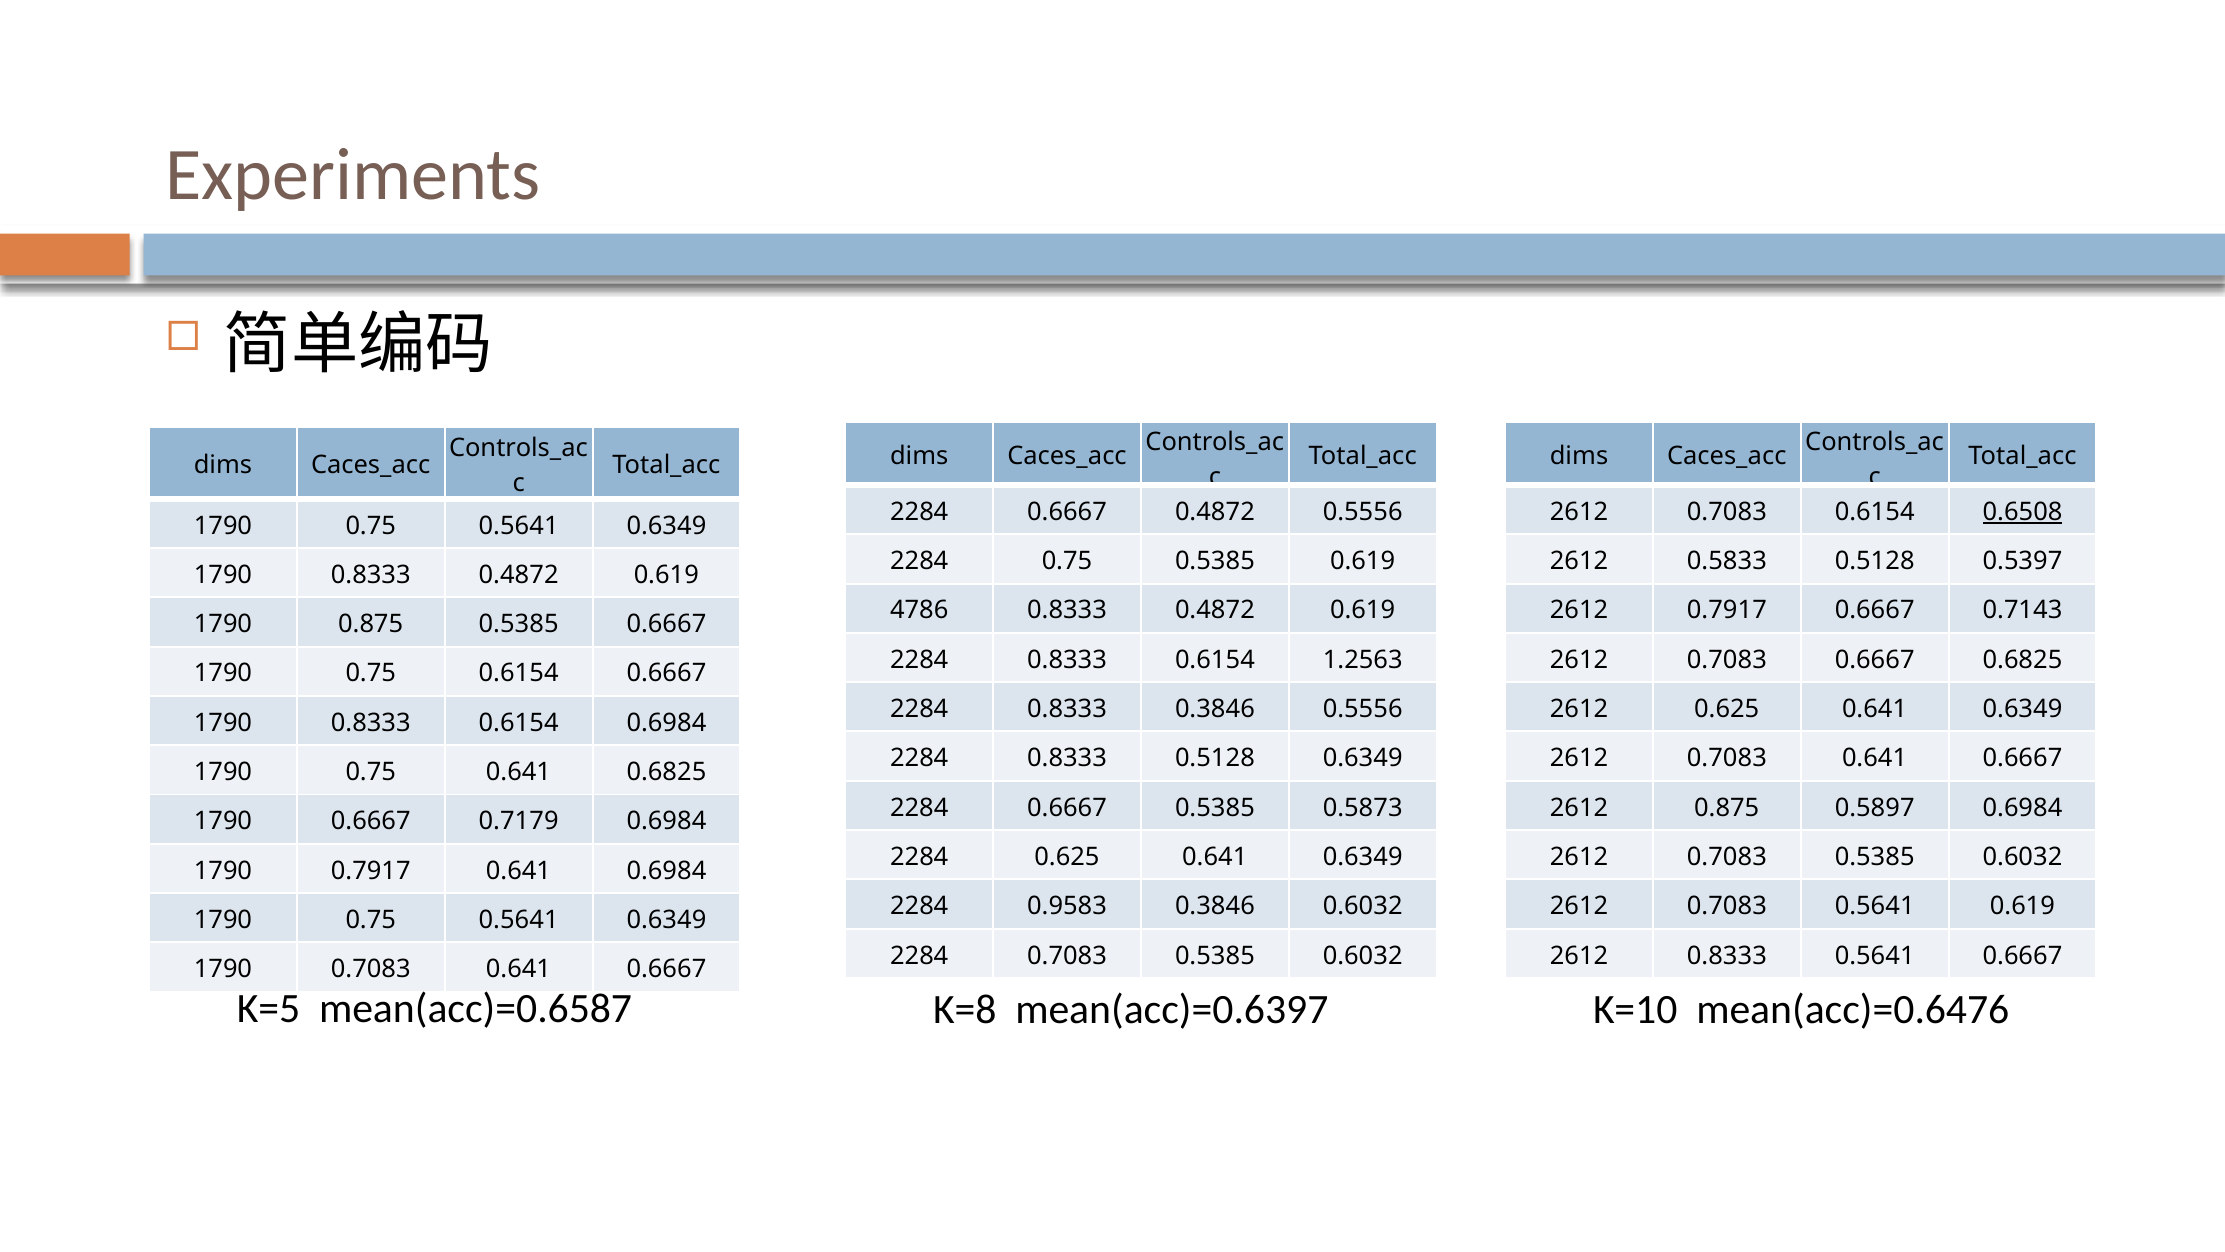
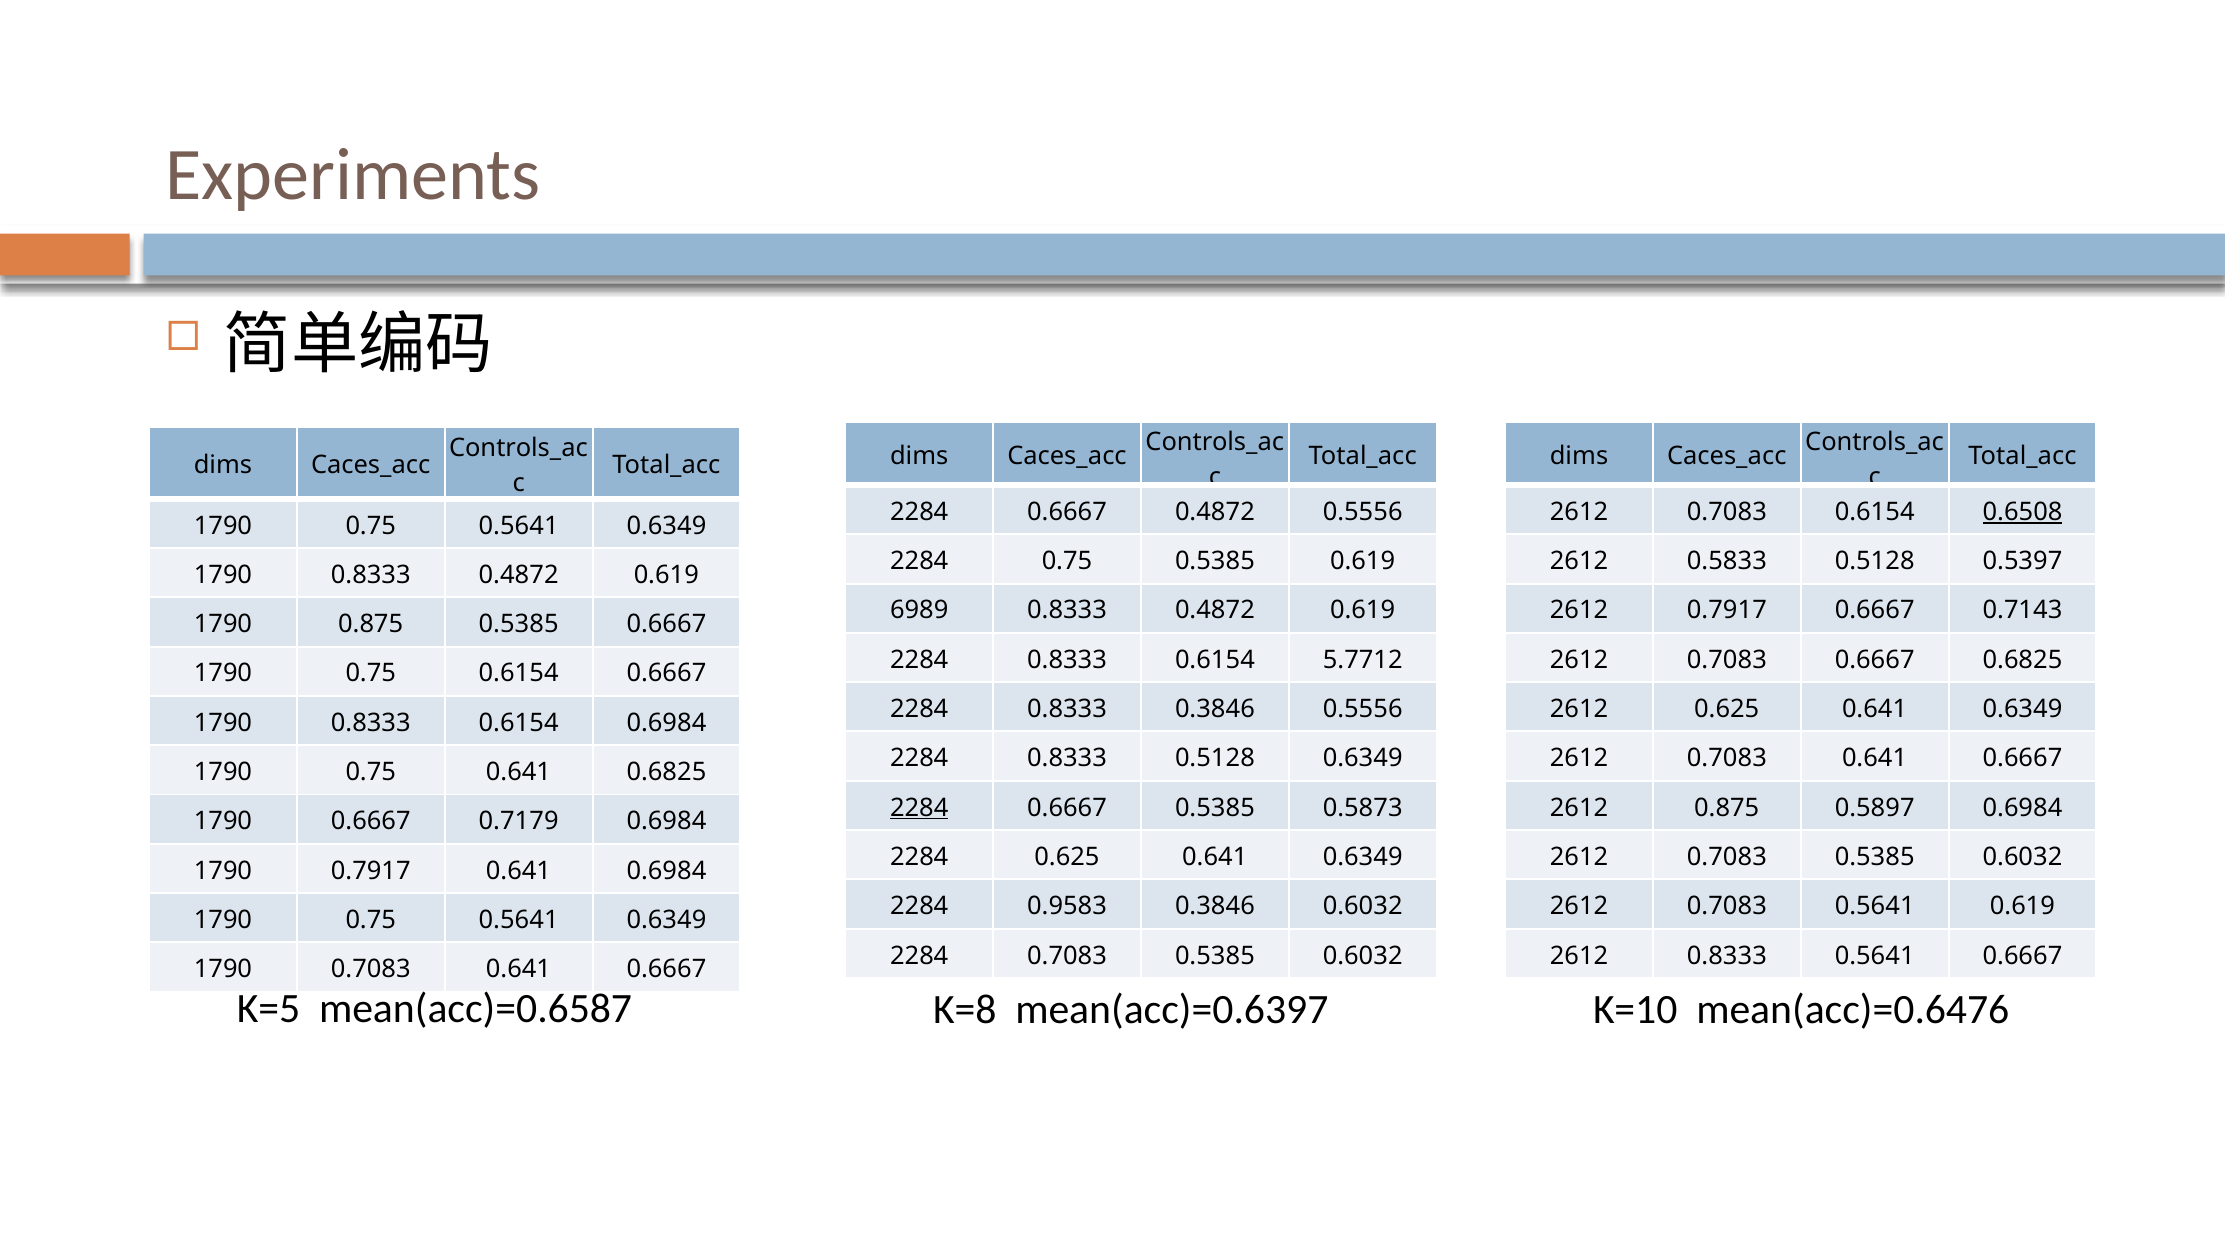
4786: 4786 -> 6989 (919, 610)
1.2563: 1.2563 -> 5.7712 (1363, 660)
2284 underline: none -> present (919, 807)
